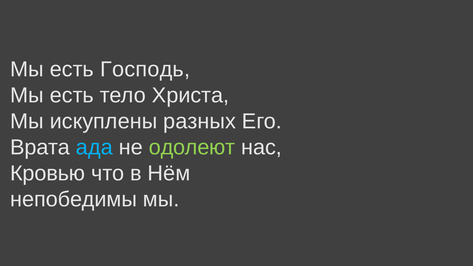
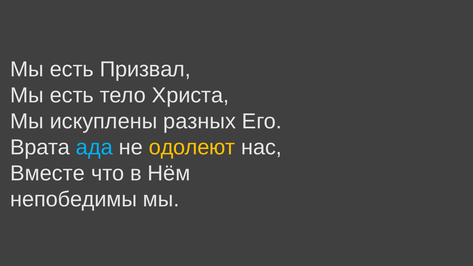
Господь: Господь -> Призвал (145, 70)
одолеют colour: light green -> yellow (192, 148)
Кровью: Кровью -> Вместе (48, 174)
